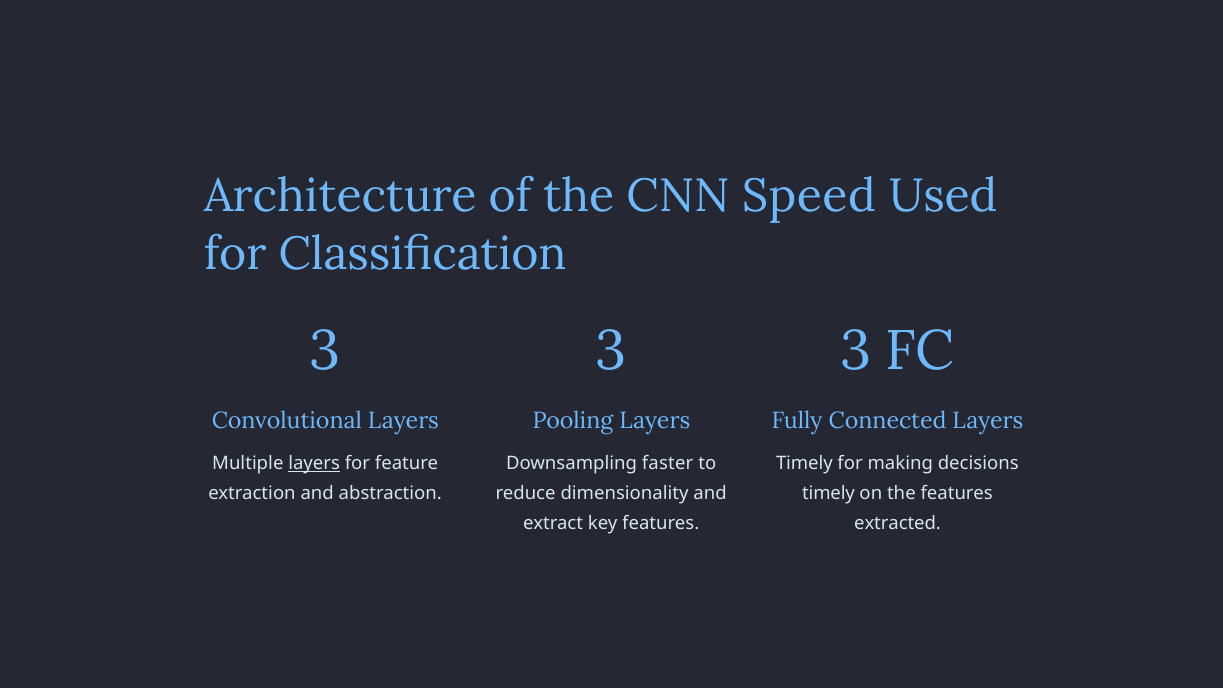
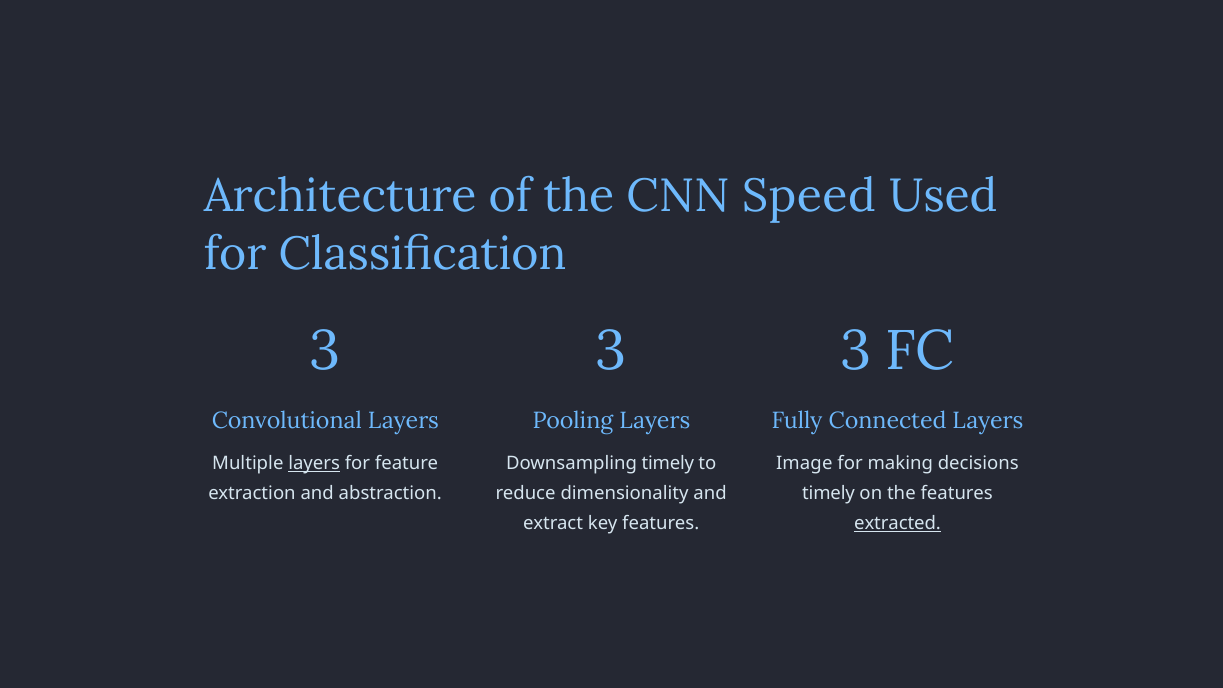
Downsampling faster: faster -> timely (668, 464)
Timely: Timely -> Image (804, 464)
extracted underline: none -> present (898, 523)
